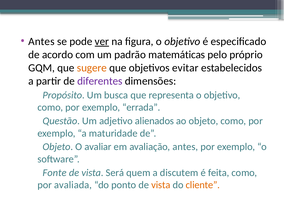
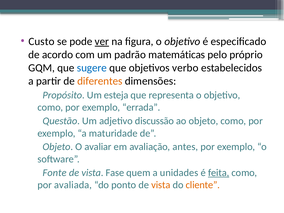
Antes: Antes -> Custo (41, 41)
sugere colour: orange -> blue (92, 68)
evitar: evitar -> verbo (185, 68)
diferentes colour: purple -> orange (100, 81)
busca: busca -> esteja (116, 95)
alienados: alienados -> discussão (154, 121)
Será: Será -> Fase (115, 173)
discutem: discutem -> unidades (179, 173)
feita underline: none -> present (219, 173)
